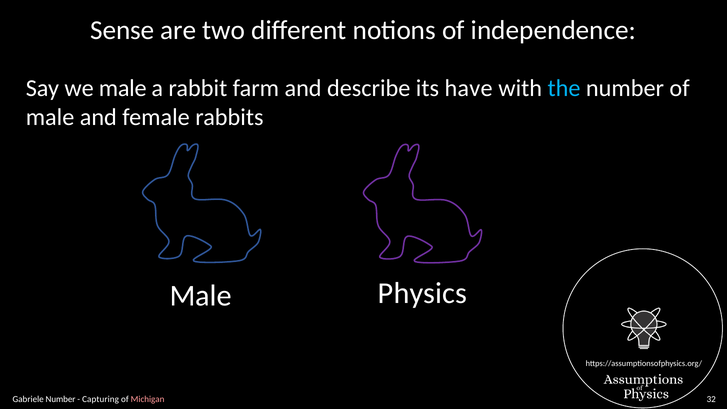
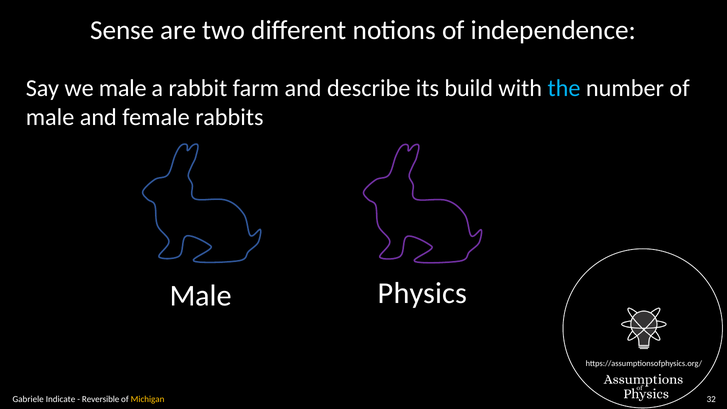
have: have -> build (469, 88)
Gabriele Number: Number -> Indicate (61, 399)
Capturing: Capturing -> Reversible (101, 399)
Michigan colour: pink -> yellow (148, 399)
